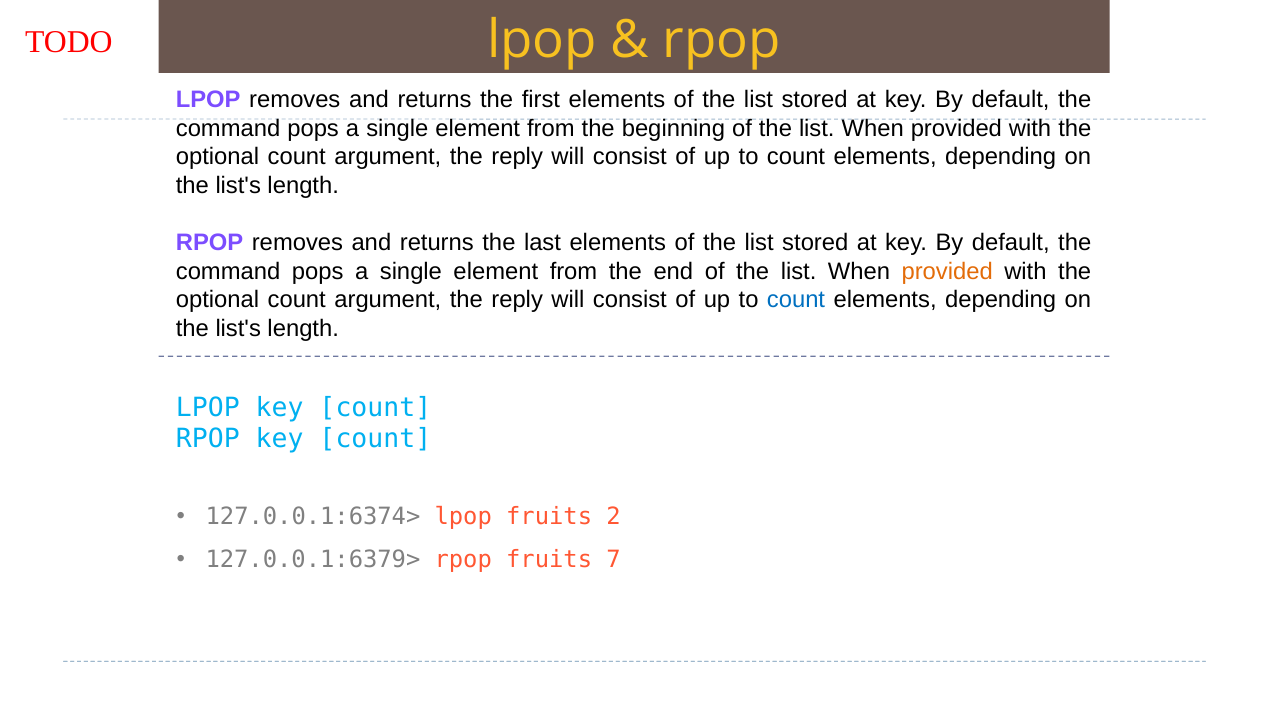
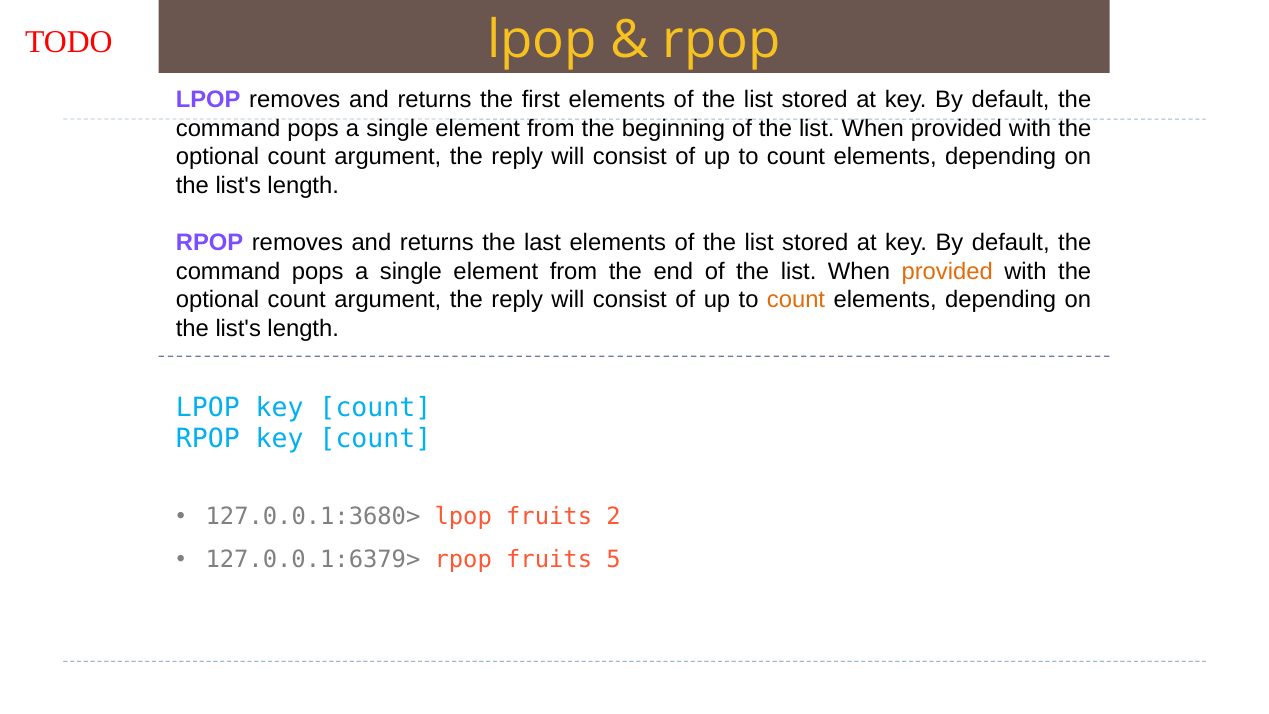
count colour: blue -> orange (796, 300)
127.0.0.1:6374>: 127.0.0.1:6374> -> 127.0.0.1:3680> (313, 517)
7: 7 -> 5 (614, 560)
